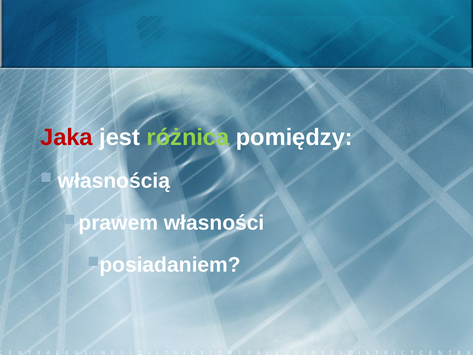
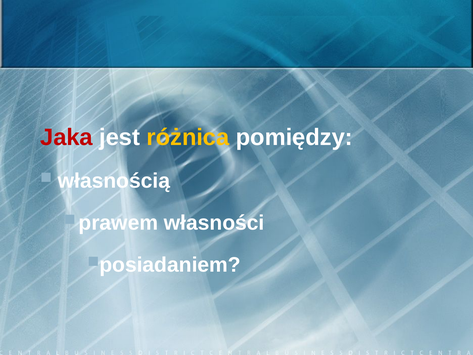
różnica colour: light green -> yellow (188, 137)
